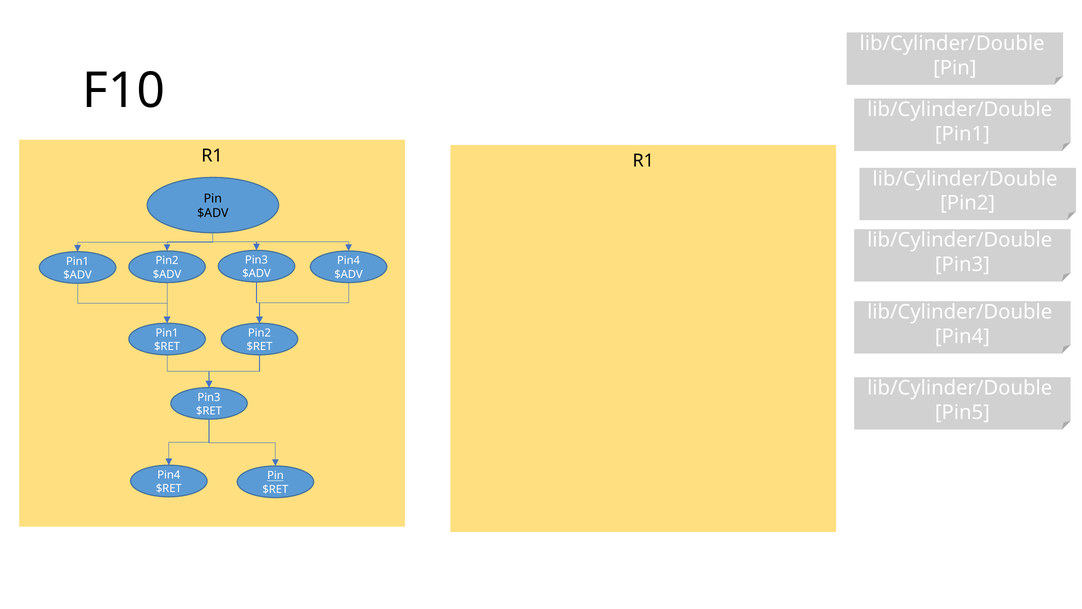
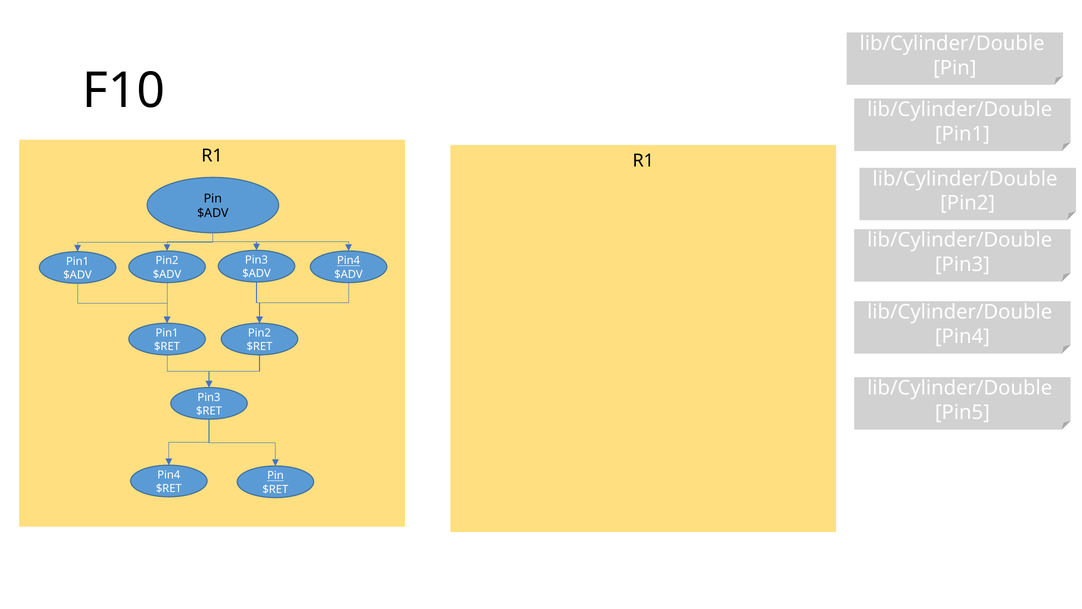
Pin4 underline: none -> present (349, 261)
